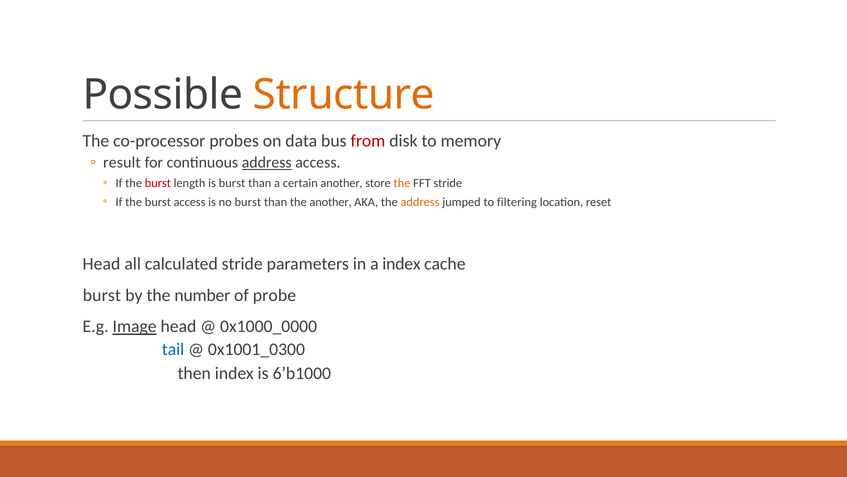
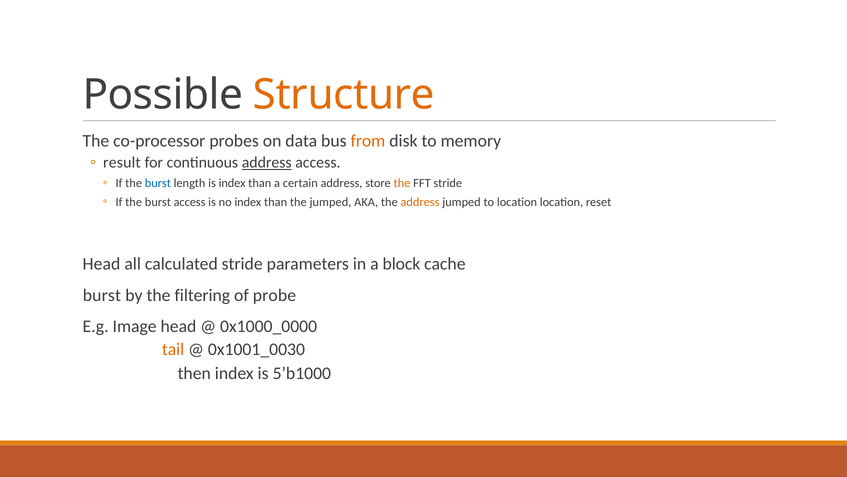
from colour: red -> orange (368, 141)
burst colour: red -> blue (158, 183)
is burst: burst -> index (232, 183)
certain another: another -> address (342, 183)
no burst: burst -> index (248, 202)
the another: another -> jumped (330, 202)
to filtering: filtering -> location (517, 202)
a index: index -> block (401, 263)
number: number -> filtering (202, 295)
Image underline: present -> none (135, 326)
tail colour: blue -> orange (173, 349)
0x1001_0300: 0x1001_0300 -> 0x1001_0030 (256, 349)
6’b1000: 6’b1000 -> 5’b1000 (302, 373)
